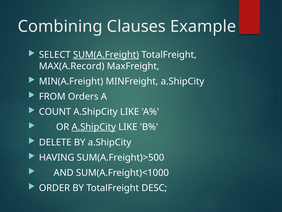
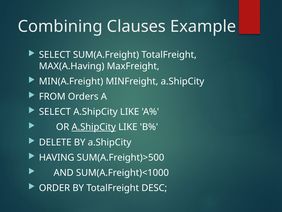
SUM(A.Freight underline: present -> none (106, 55)
MAX(A.Record: MAX(A.Record -> MAX(A.Having (72, 66)
COUNT: COUNT -> SELECT (55, 112)
